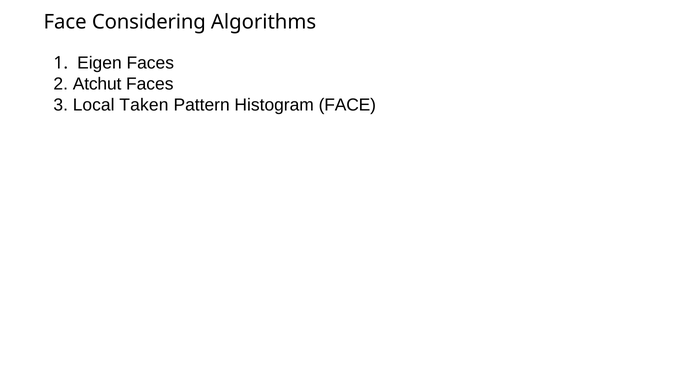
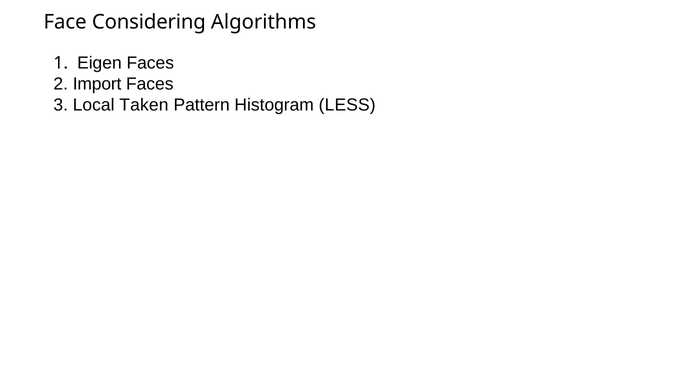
Atchut: Atchut -> Import (97, 84)
Histogram FACE: FACE -> LESS (347, 105)
